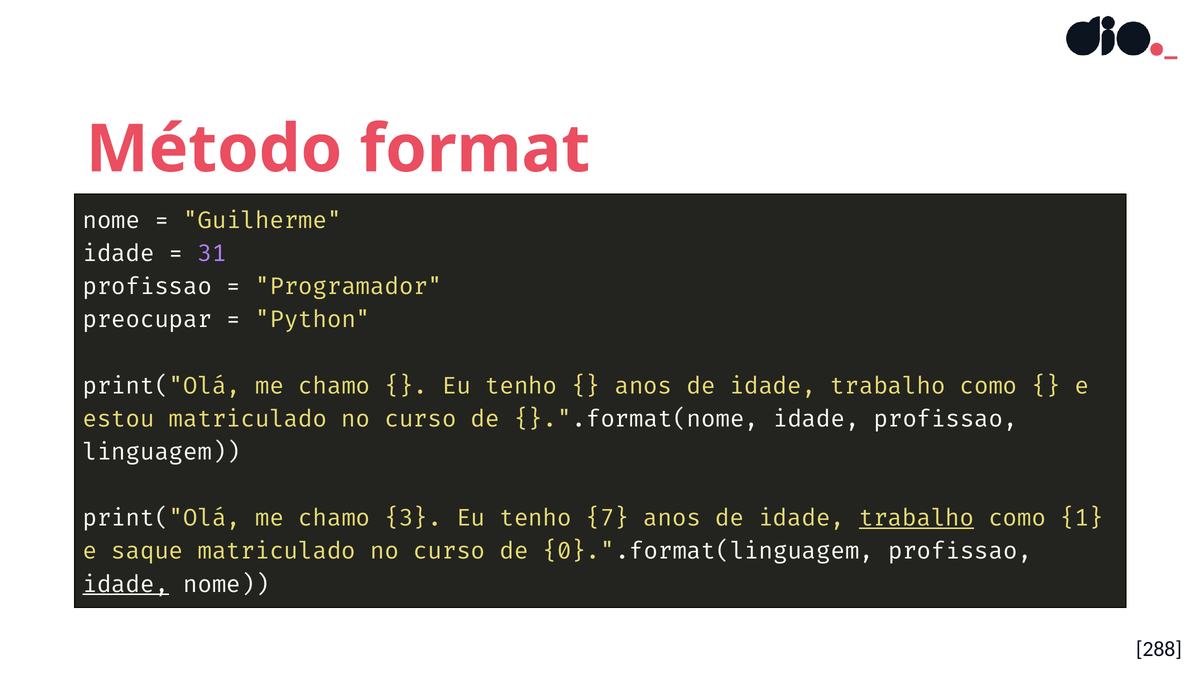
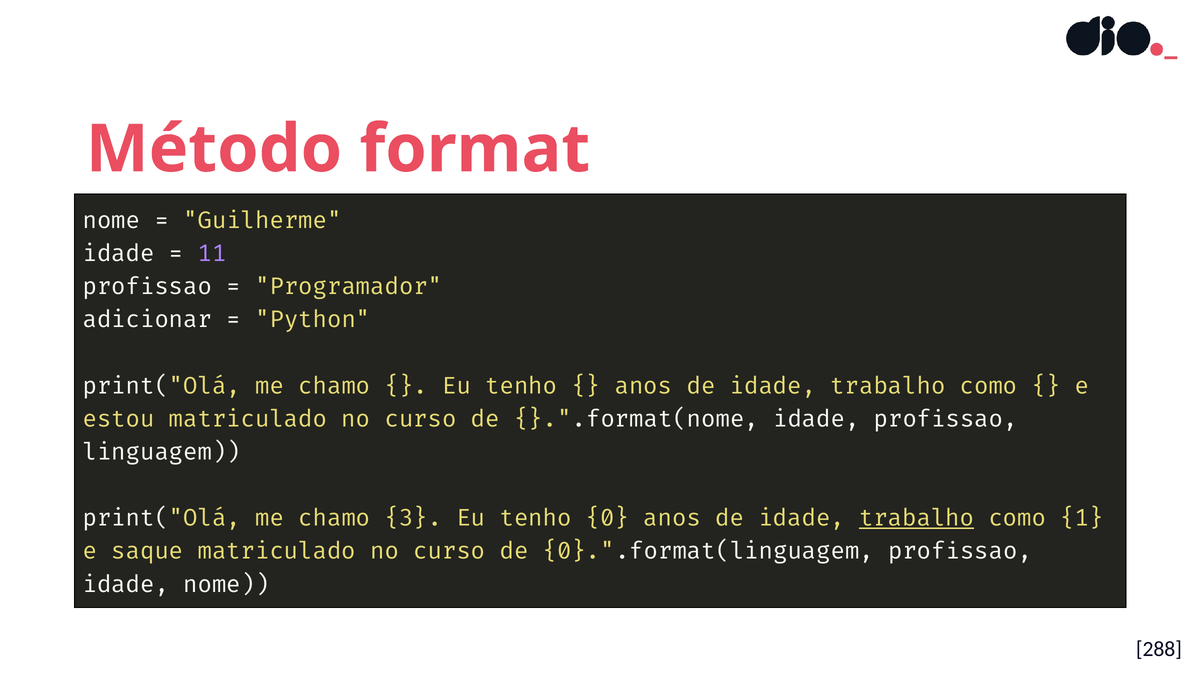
31: 31 -> 11 (212, 254)
preocupar: preocupar -> adicionar (147, 320)
7: 7 -> 0 (608, 519)
idade underline: present -> none (126, 585)
